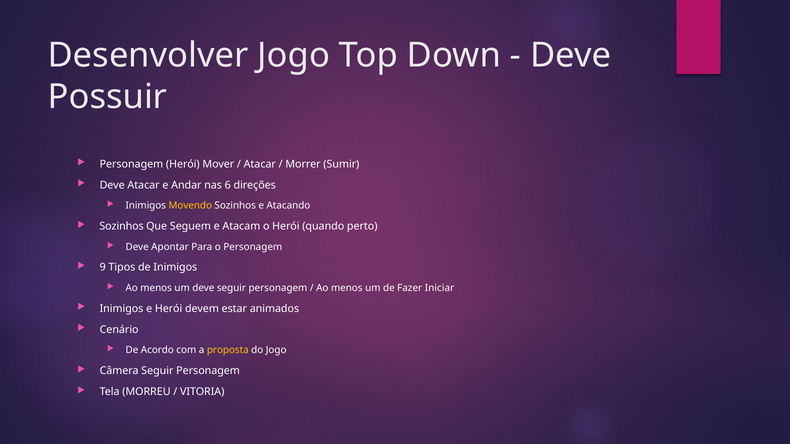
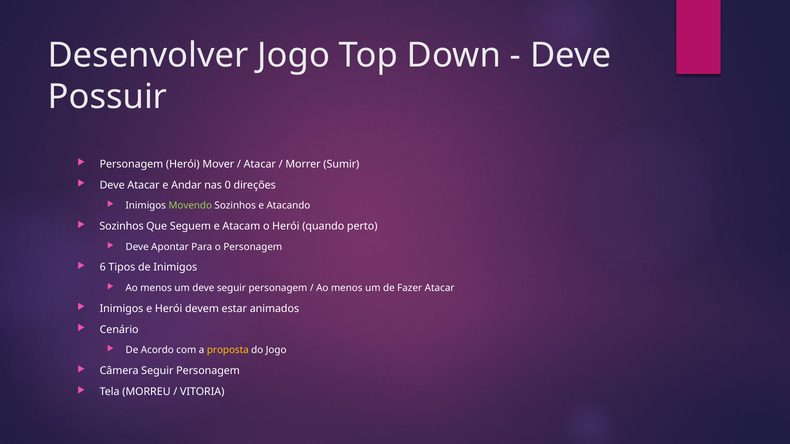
6: 6 -> 0 (228, 185)
Movendo colour: yellow -> light green (190, 206)
9: 9 -> 6 (103, 268)
Fazer Iniciar: Iniciar -> Atacar (440, 288)
